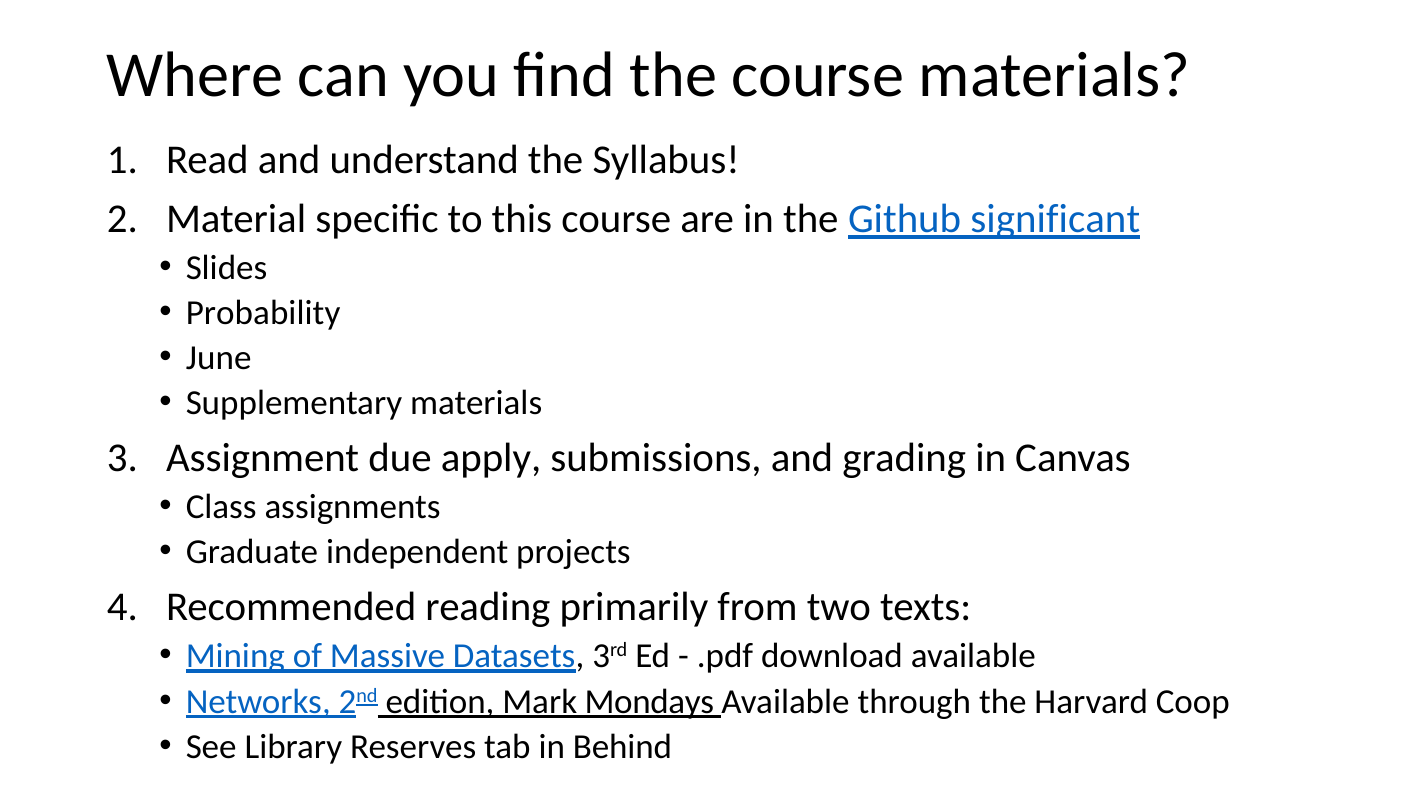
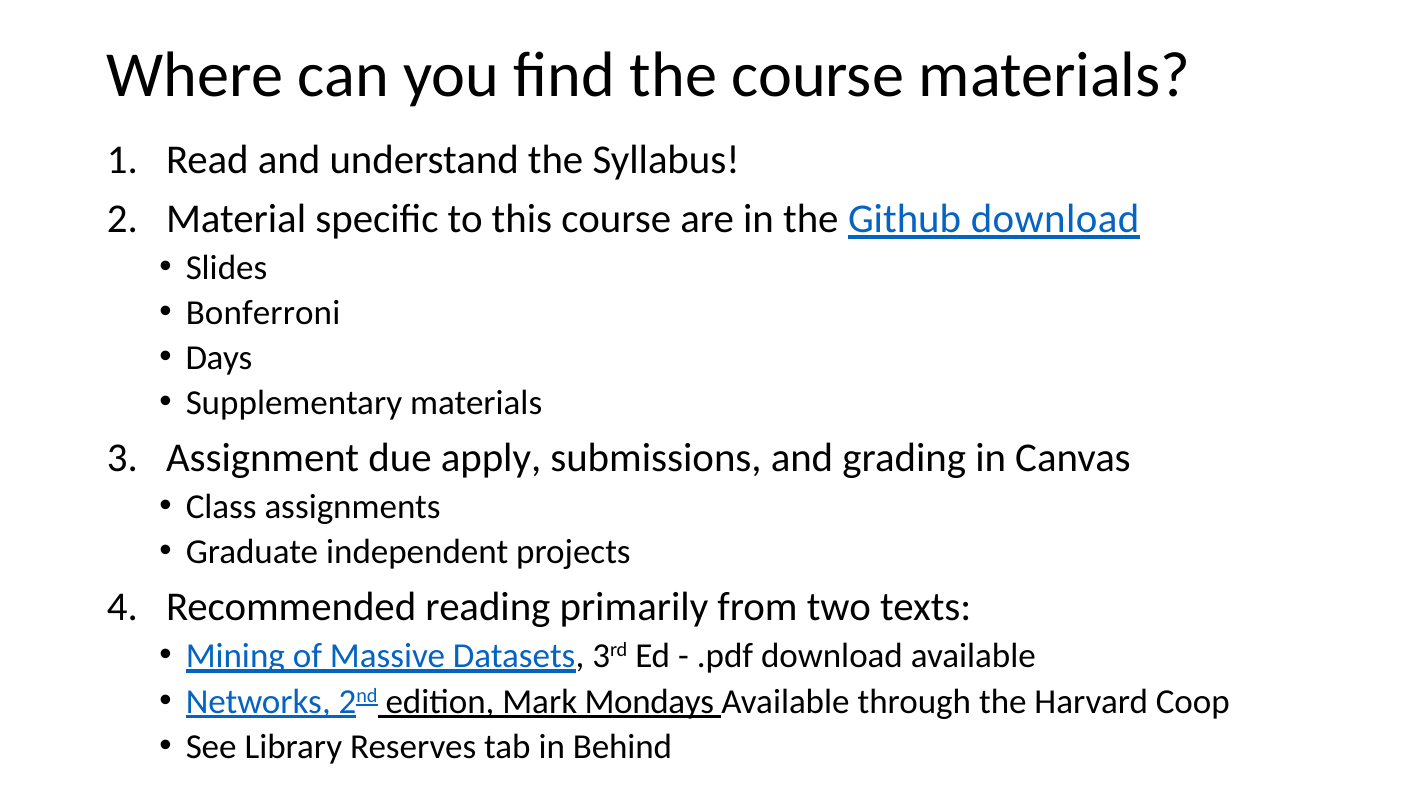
Github significant: significant -> download (1055, 219)
Probability: Probability -> Bonferroni (263, 313)
June: June -> Days (219, 358)
